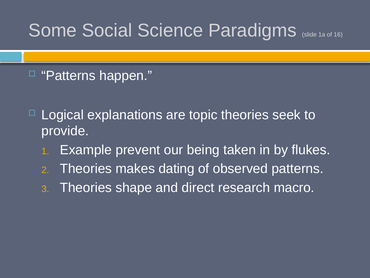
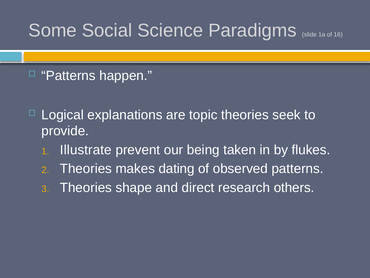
Example: Example -> Illustrate (86, 150)
macro: macro -> others (294, 187)
